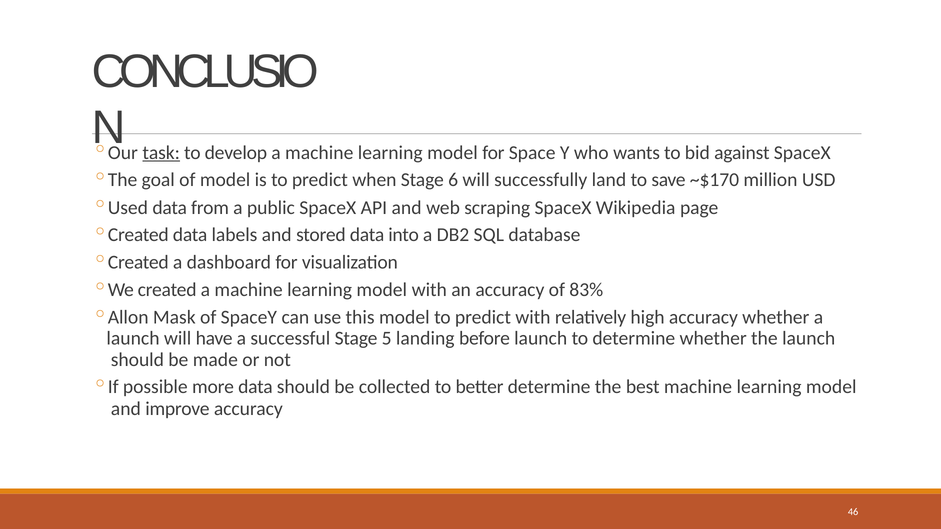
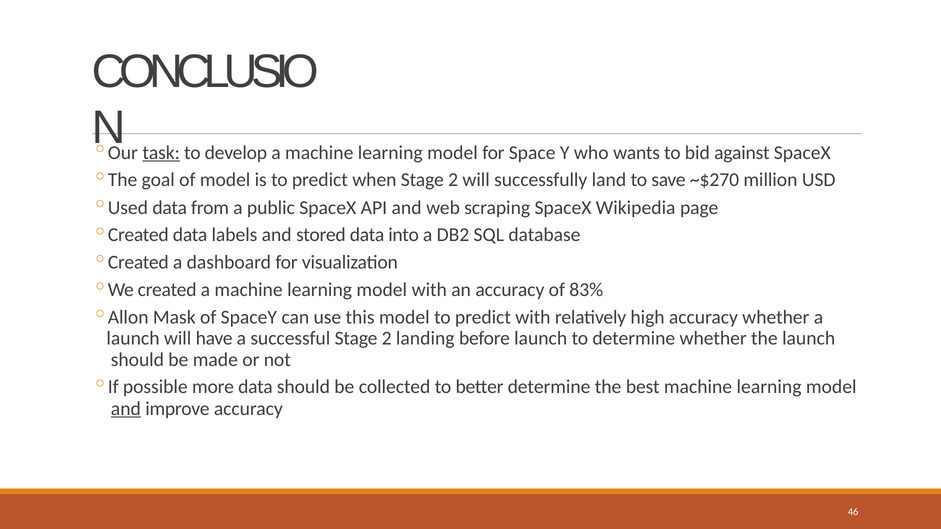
when Stage 6: 6 -> 2 (453, 180)
~$170: ~$170 -> ~$270 (714, 180)
successful Stage 5: 5 -> 2 (387, 339)
and underline: none -> present (126, 409)
